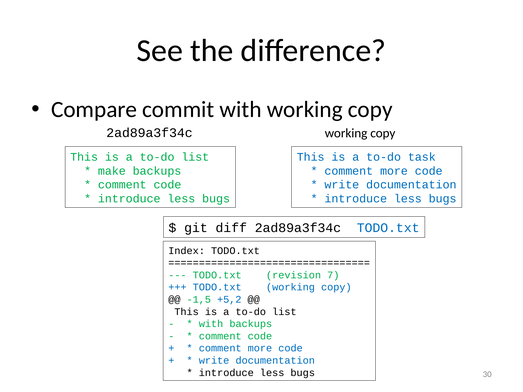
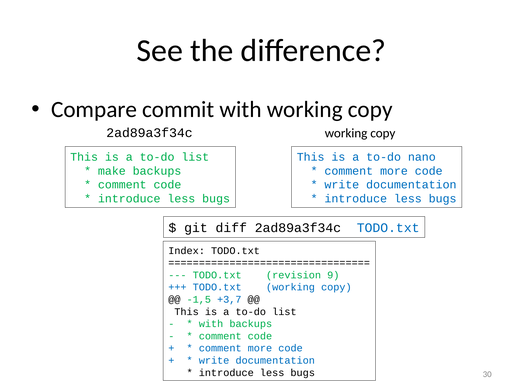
task: task -> nano (422, 157)
7: 7 -> 9 (333, 275)
+5,2: +5,2 -> +3,7 (229, 300)
